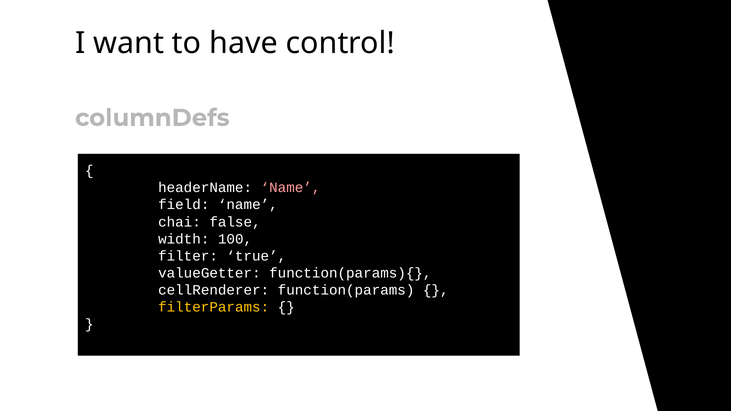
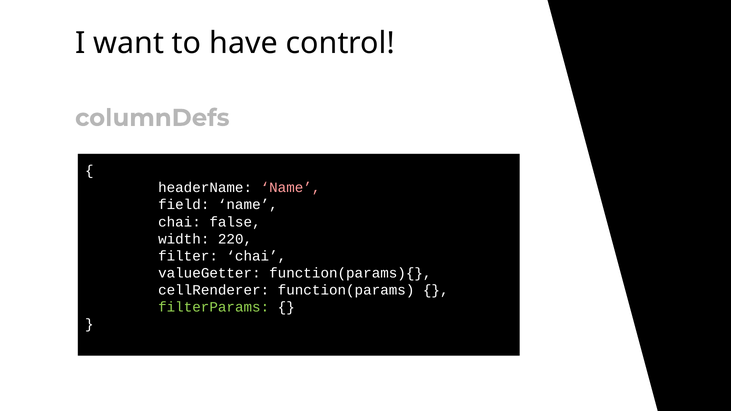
100: 100 -> 220 (235, 239)
filter true: true -> chai (256, 256)
filterParams colour: yellow -> light green (214, 307)
